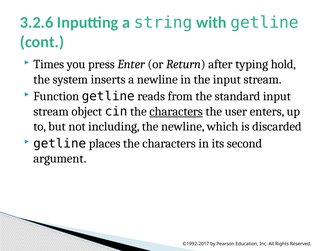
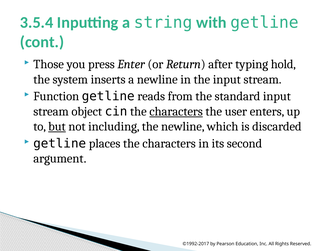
3.2.6: 3.2.6 -> 3.5.4 (37, 23)
Times: Times -> Those (49, 64)
but underline: none -> present (57, 126)
